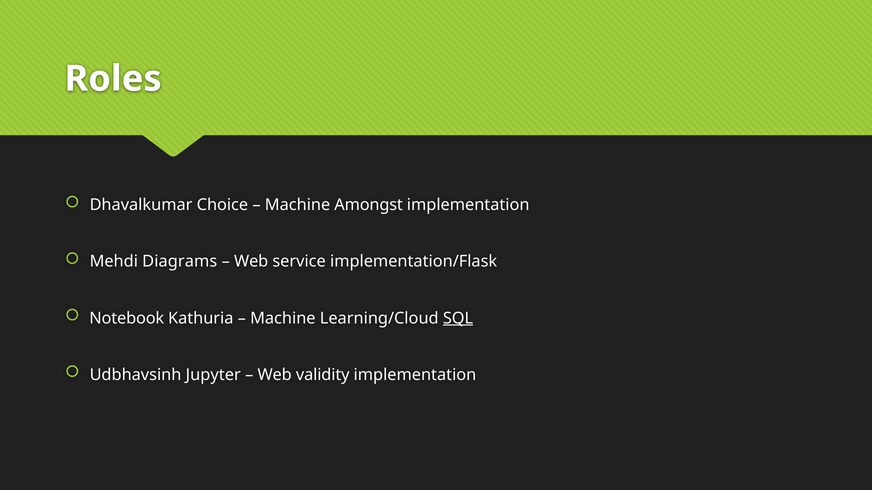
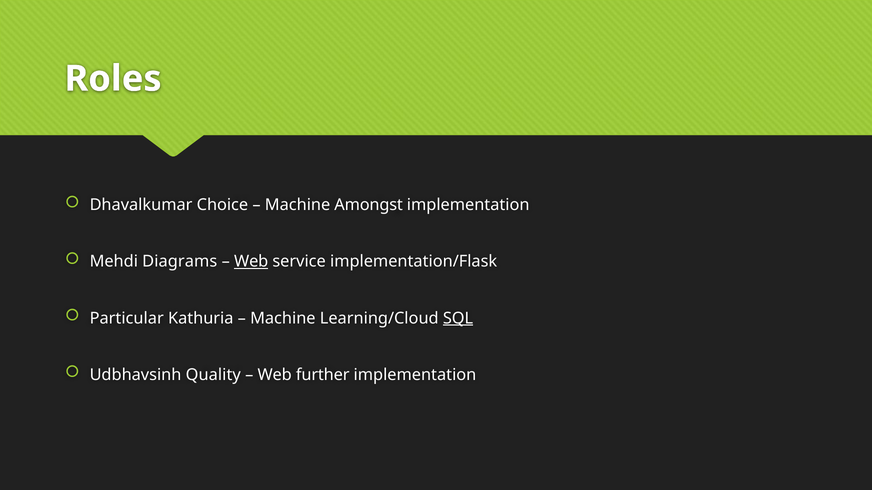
Web underline: none -> present (251, 262)
Notebook: Notebook -> Particular (127, 318)
Jupyter: Jupyter -> Quality (213, 375)
validity: validity -> further (323, 375)
